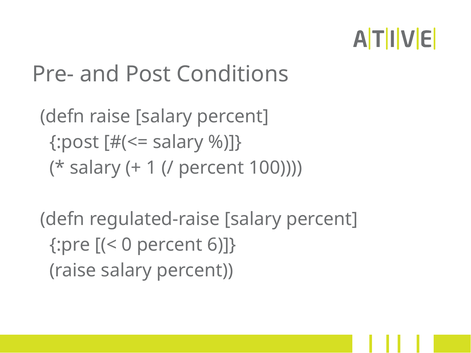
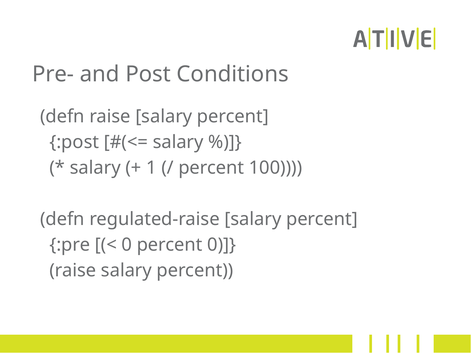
percent 6: 6 -> 0 (222, 245)
